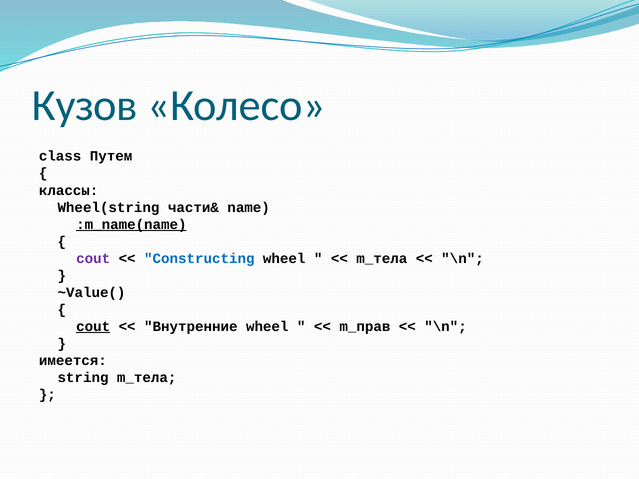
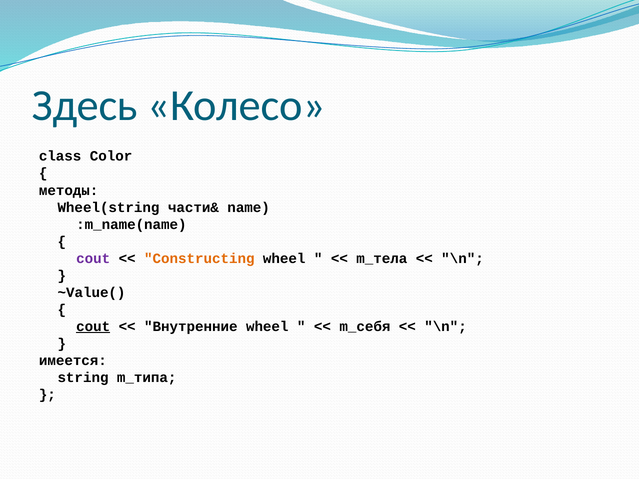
Кузов: Кузов -> Здесь (85, 106)
Путем: Путем -> Color (111, 156)
классы: классы -> методы (69, 190)
:m_name(name underline: present -> none (131, 225)
Constructing colour: blue -> orange (199, 259)
m_прав: m_прав -> m_себя (365, 327)
string m_тела: m_тела -> m_типа (147, 378)
